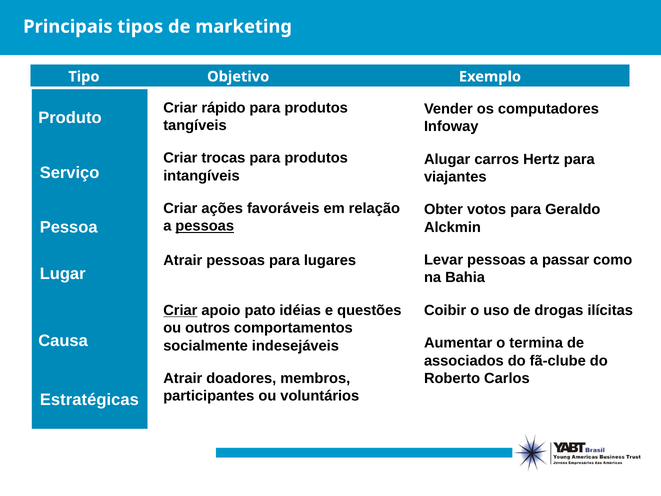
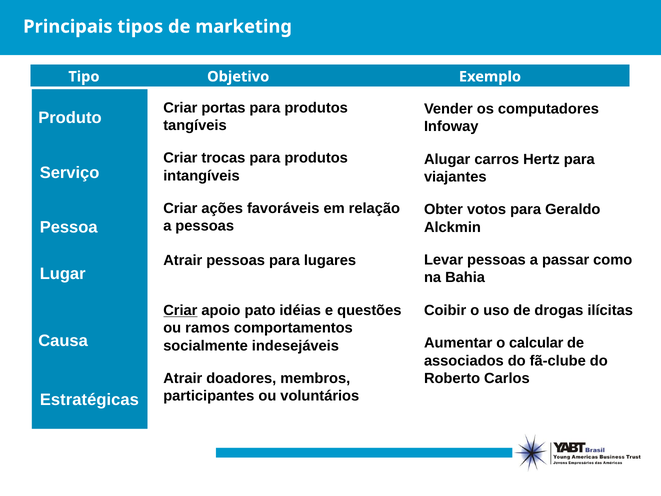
rápido: rápido -> portas (223, 108)
pessoas underline: present -> none (205, 226)
outros: outros -> ramos (207, 328)
termina: termina -> calcular (536, 343)
